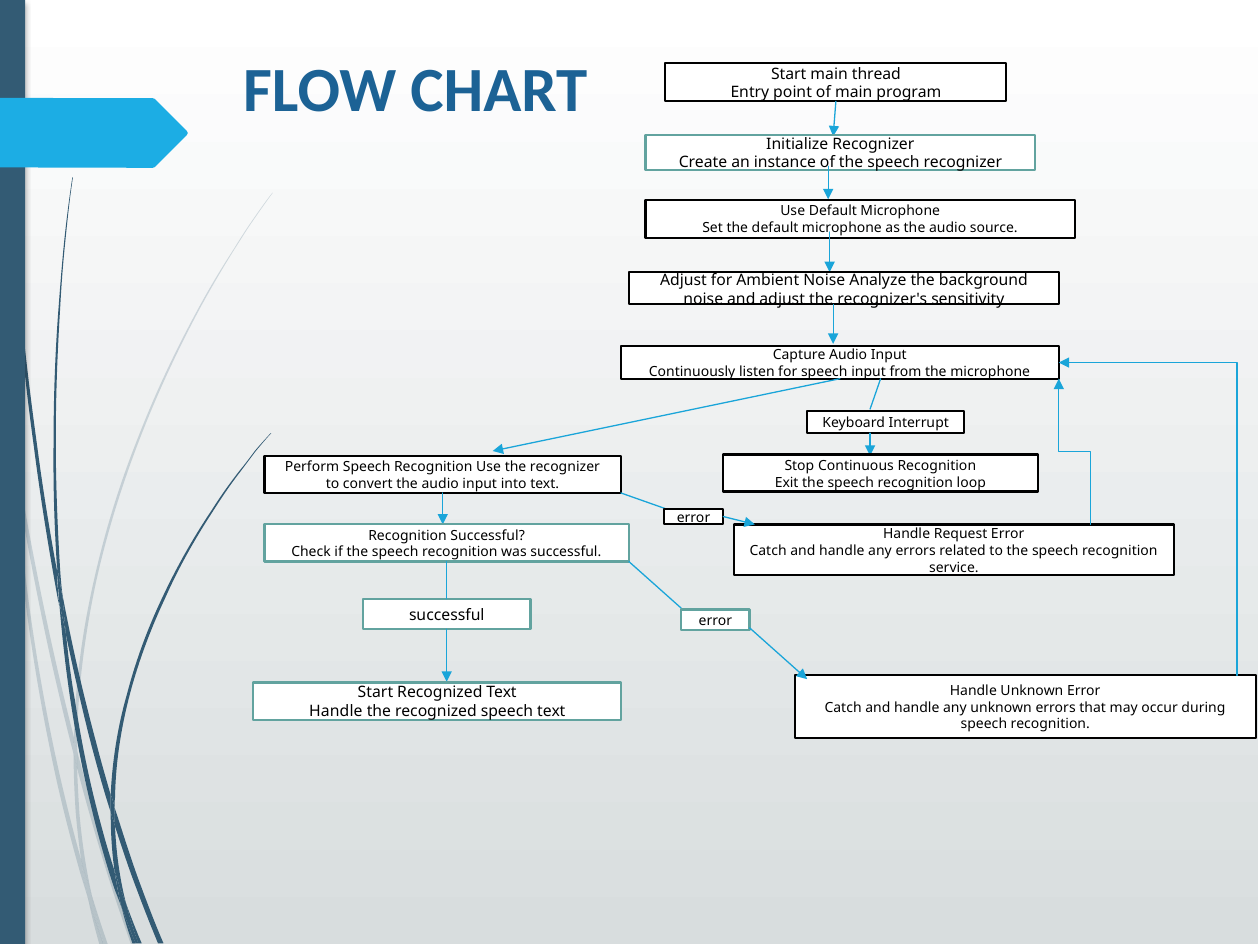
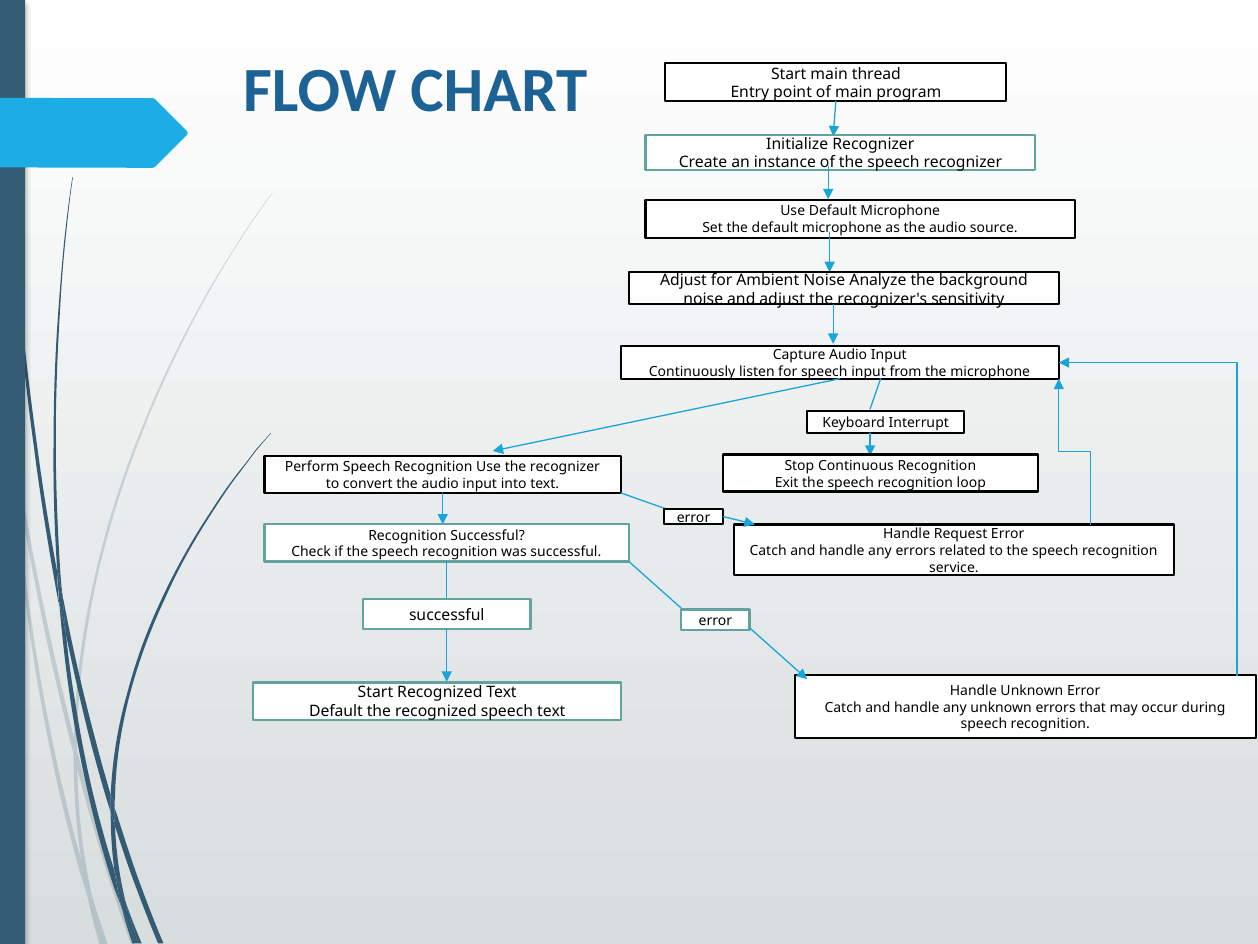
Handle: Handle -> Default (336, 711)
